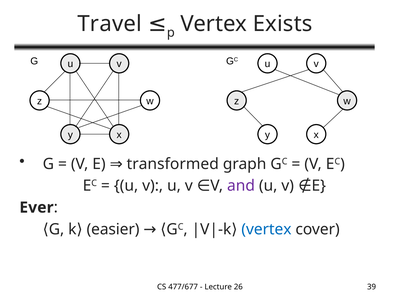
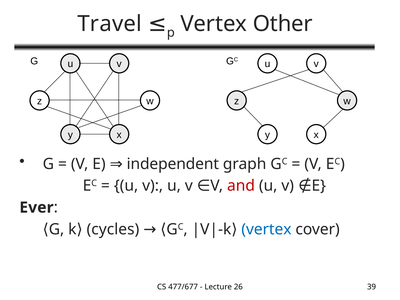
Exists: Exists -> Other (283, 24)
transformed: transformed -> independent (173, 164)
and colour: purple -> red (241, 186)
easier: easier -> cycles (113, 229)
